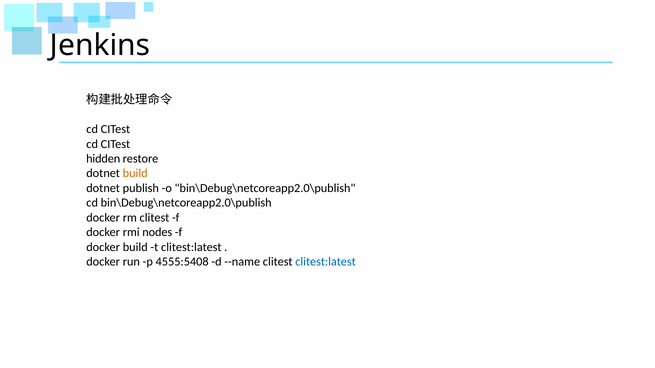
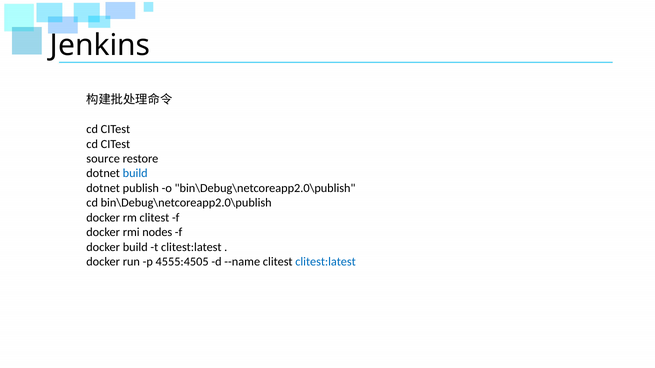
hidden: hidden -> source (103, 159)
build colour: orange -> blue (135, 174)
4555:5408: 4555:5408 -> 4555:4505 (182, 262)
